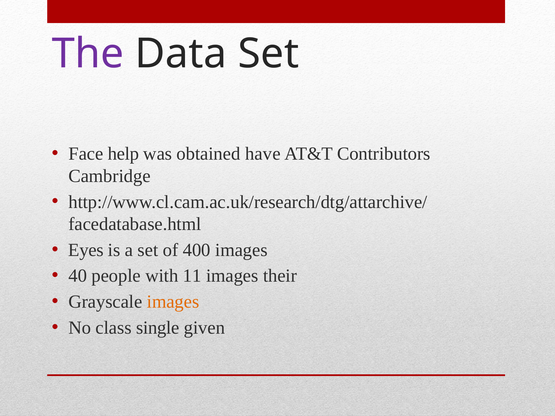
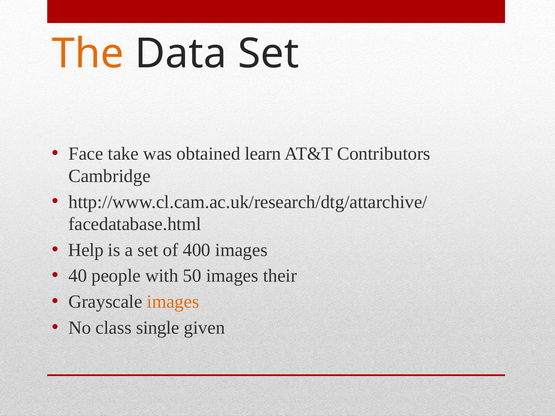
The colour: purple -> orange (88, 54)
help: help -> take (123, 154)
have: have -> learn (263, 154)
Eyes: Eyes -> Help (86, 250)
11: 11 -> 50 (192, 276)
